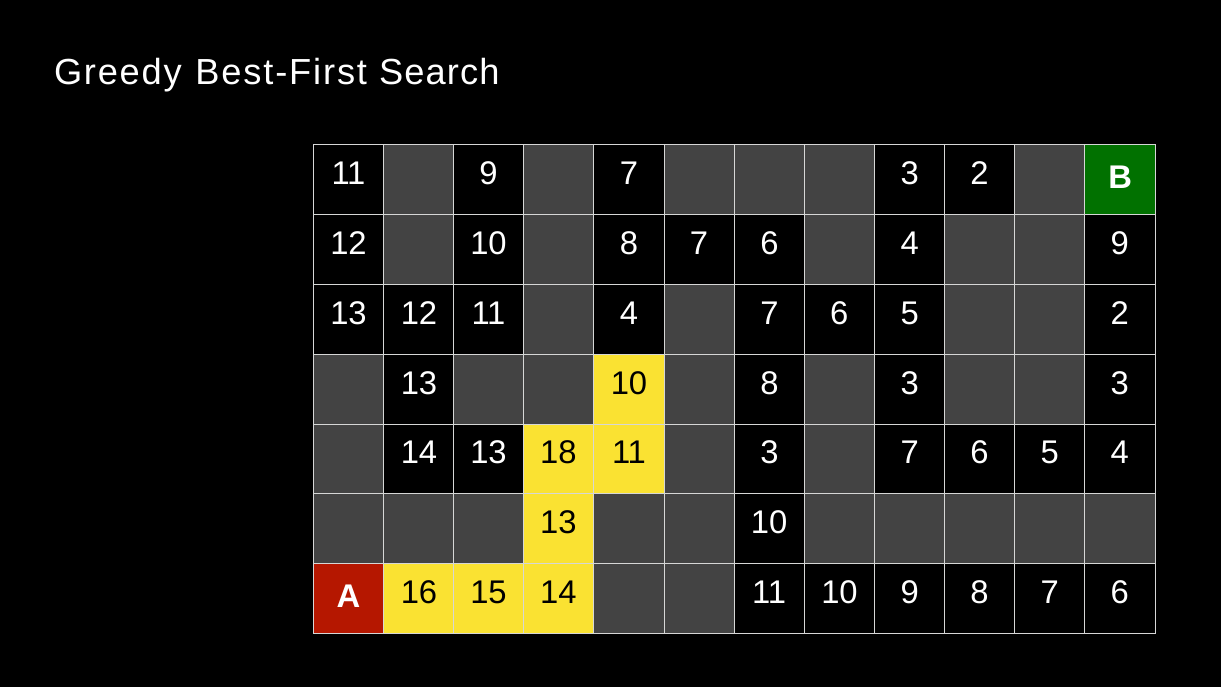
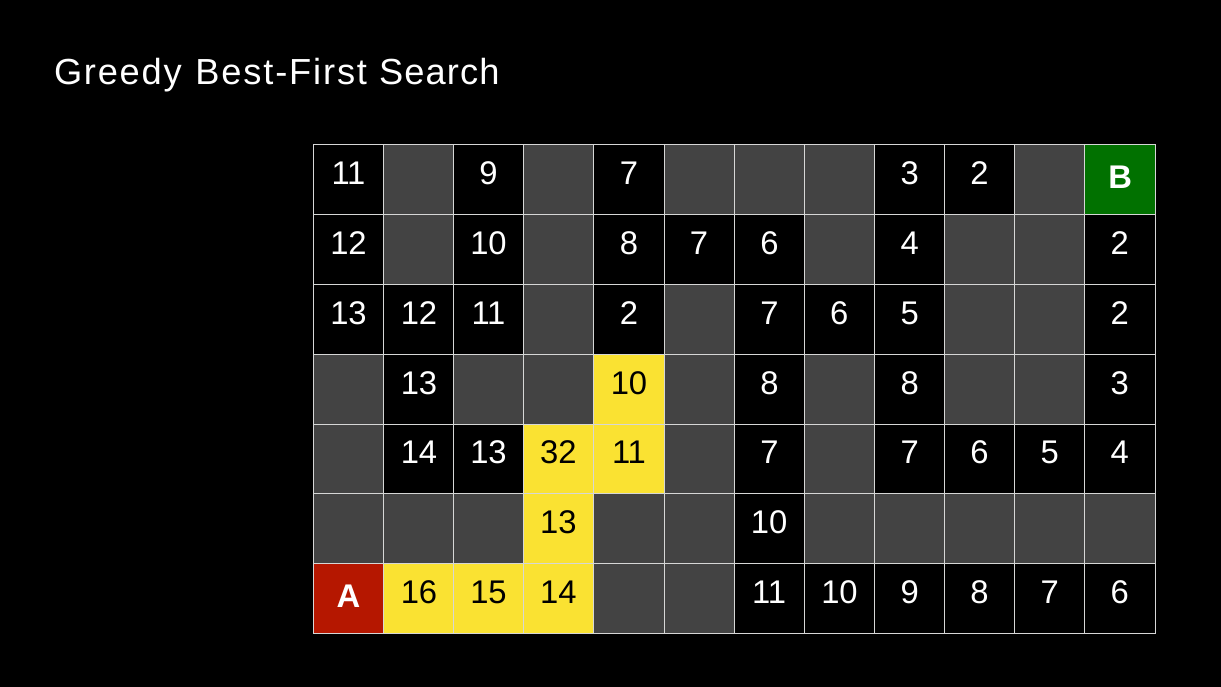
4 9: 9 -> 2 (1120, 243)
11 4: 4 -> 2 (629, 313)
8 3: 3 -> 8 (910, 383)
18: 18 -> 32 (558, 452)
11 3: 3 -> 7 (769, 452)
